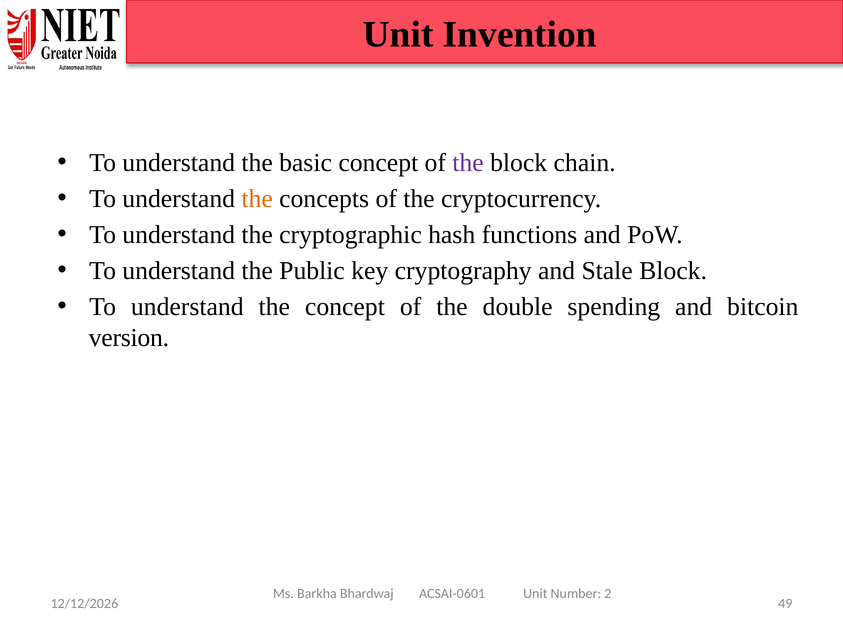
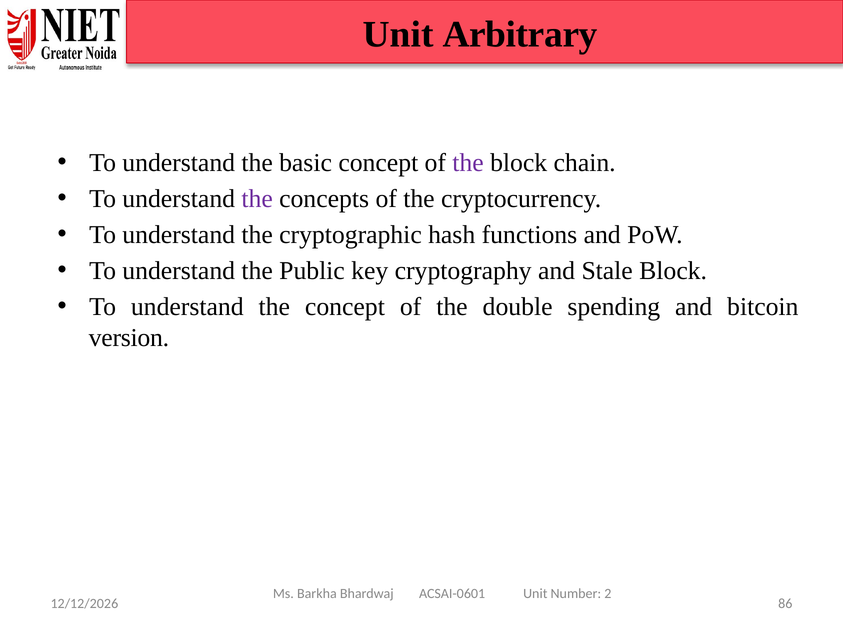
Invention: Invention -> Arbitrary (520, 34)
the colour: orange -> purple (257, 199)
49: 49 -> 86 (785, 604)
